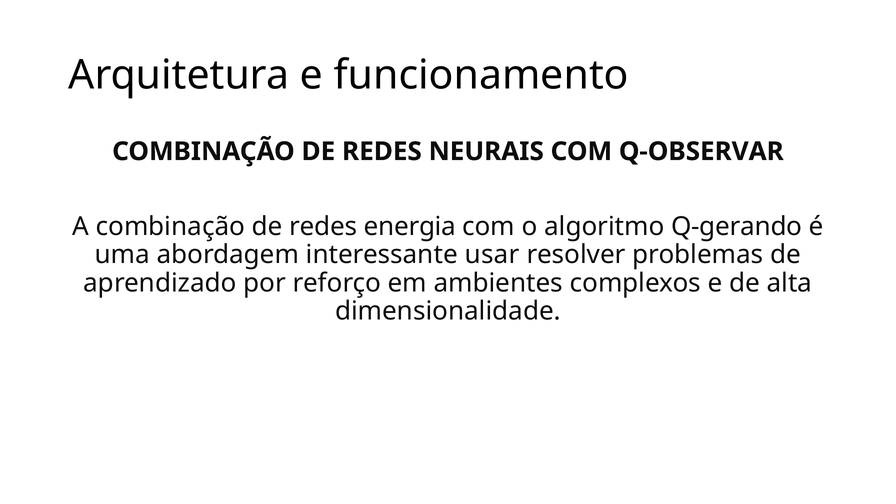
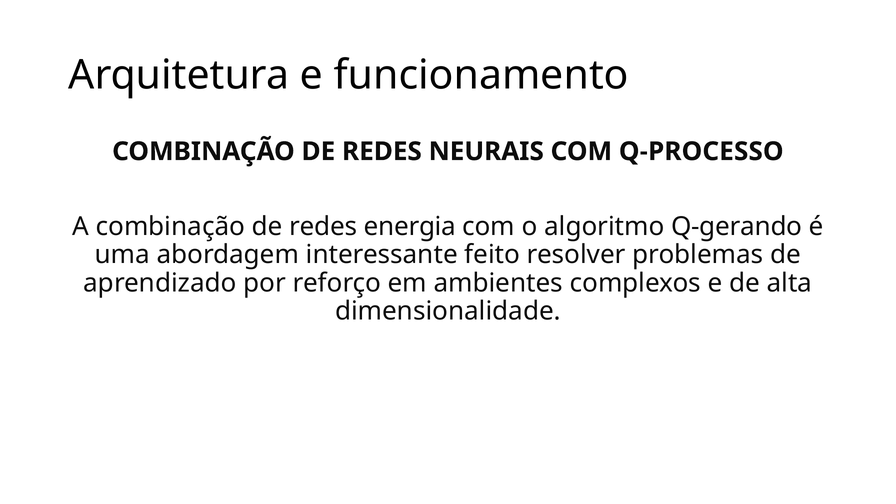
Q-OBSERVAR: Q-OBSERVAR -> Q-PROCESSO (701, 151)
usar: usar -> feito (492, 255)
